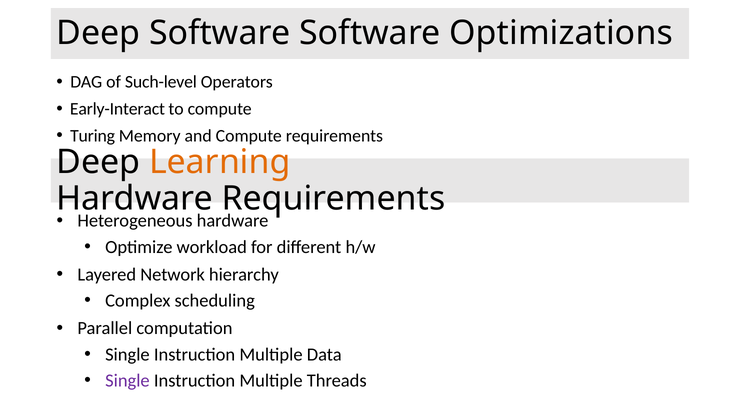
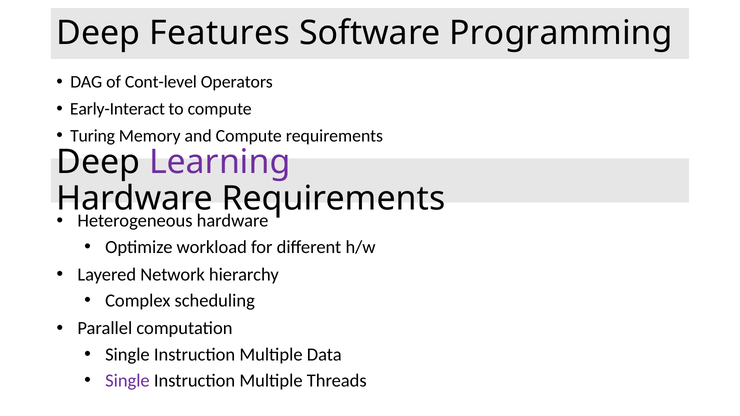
Deep Software: Software -> Features (220, 33)
Optimizations: Optimizations -> Programming (561, 33)
Such-level: Such-level -> Cont-level (161, 82)
Learning colour: orange -> purple (220, 162)
